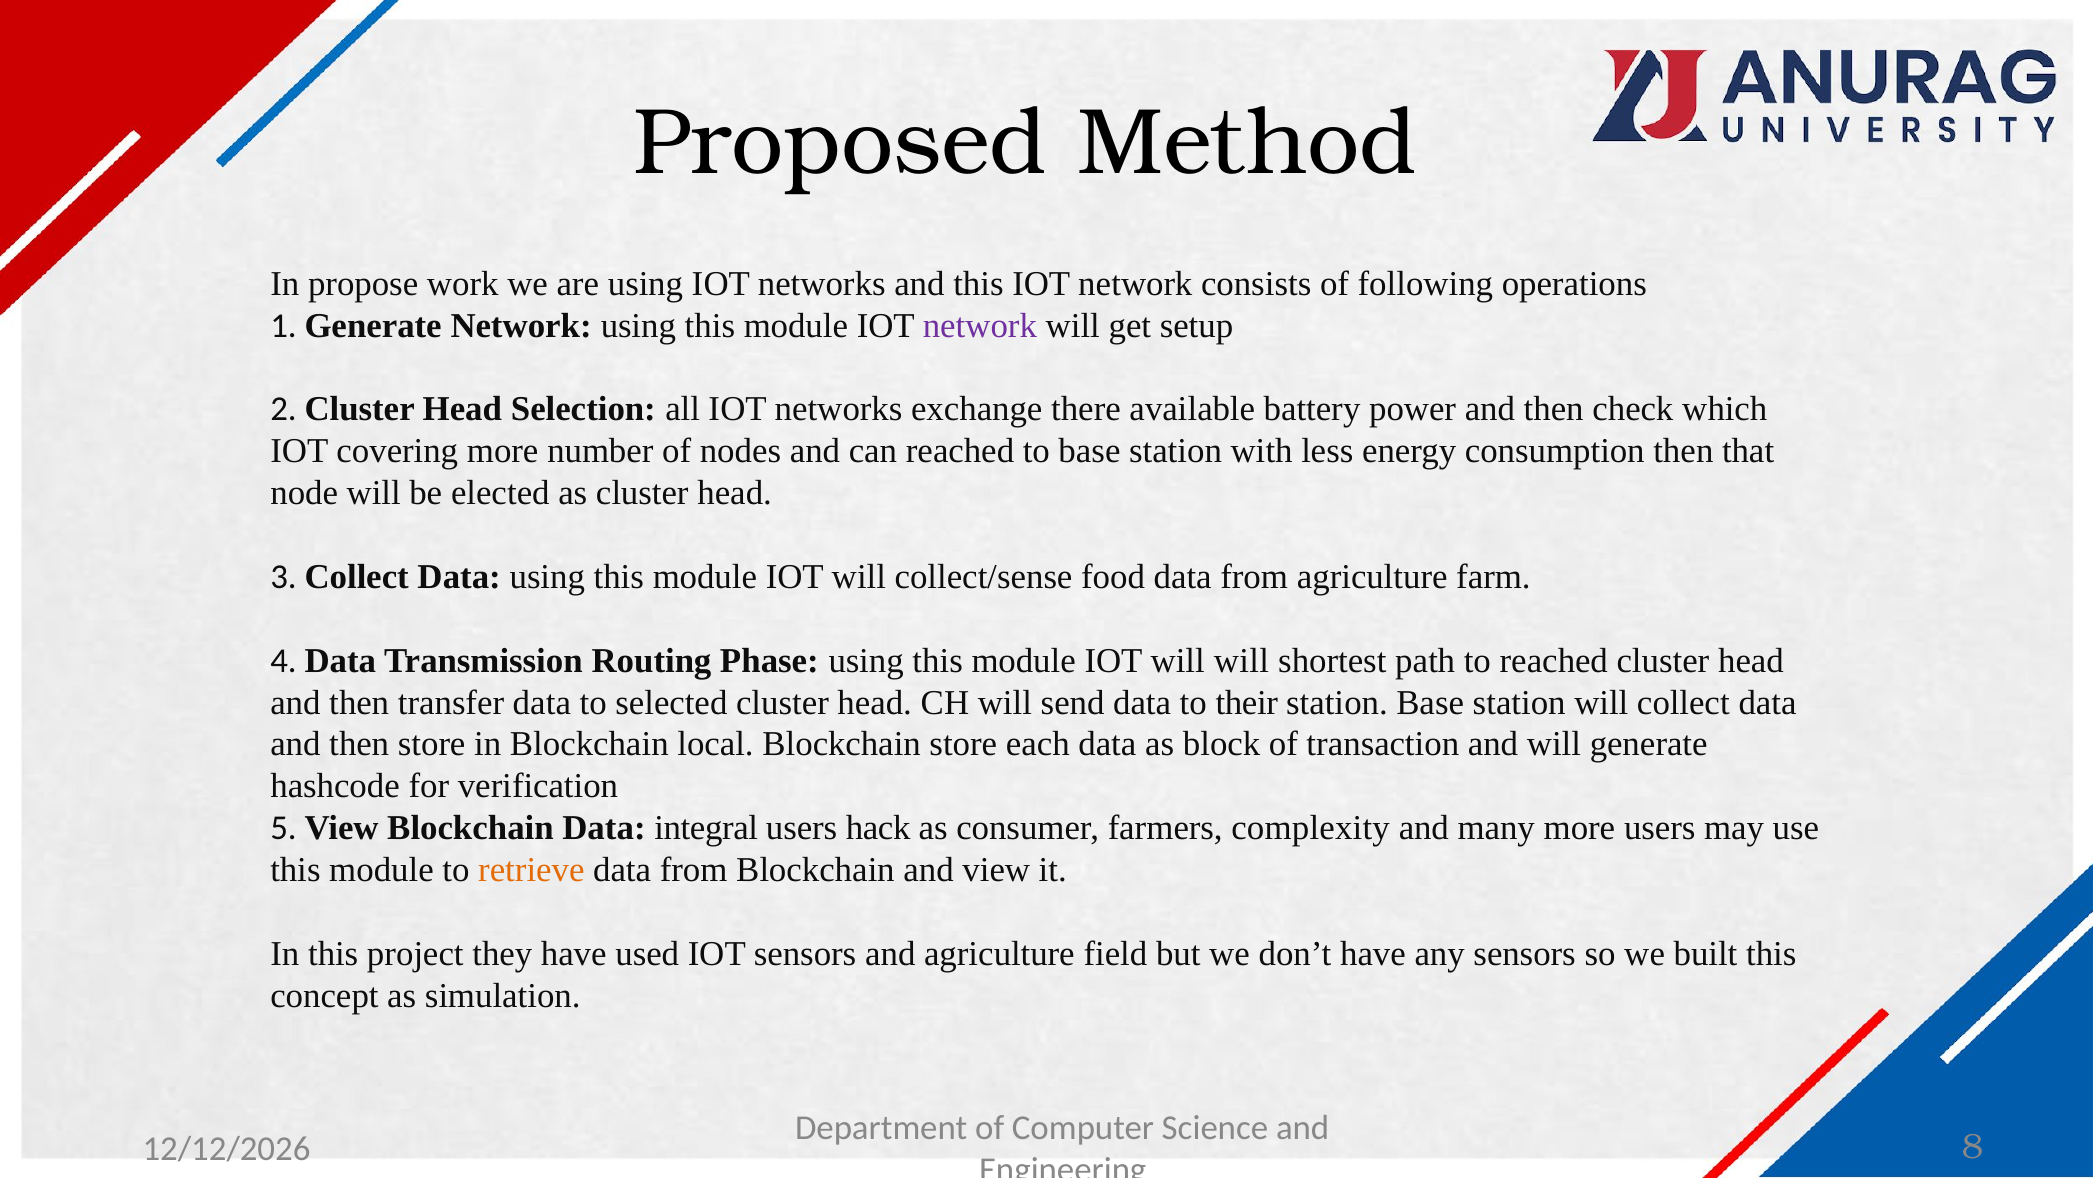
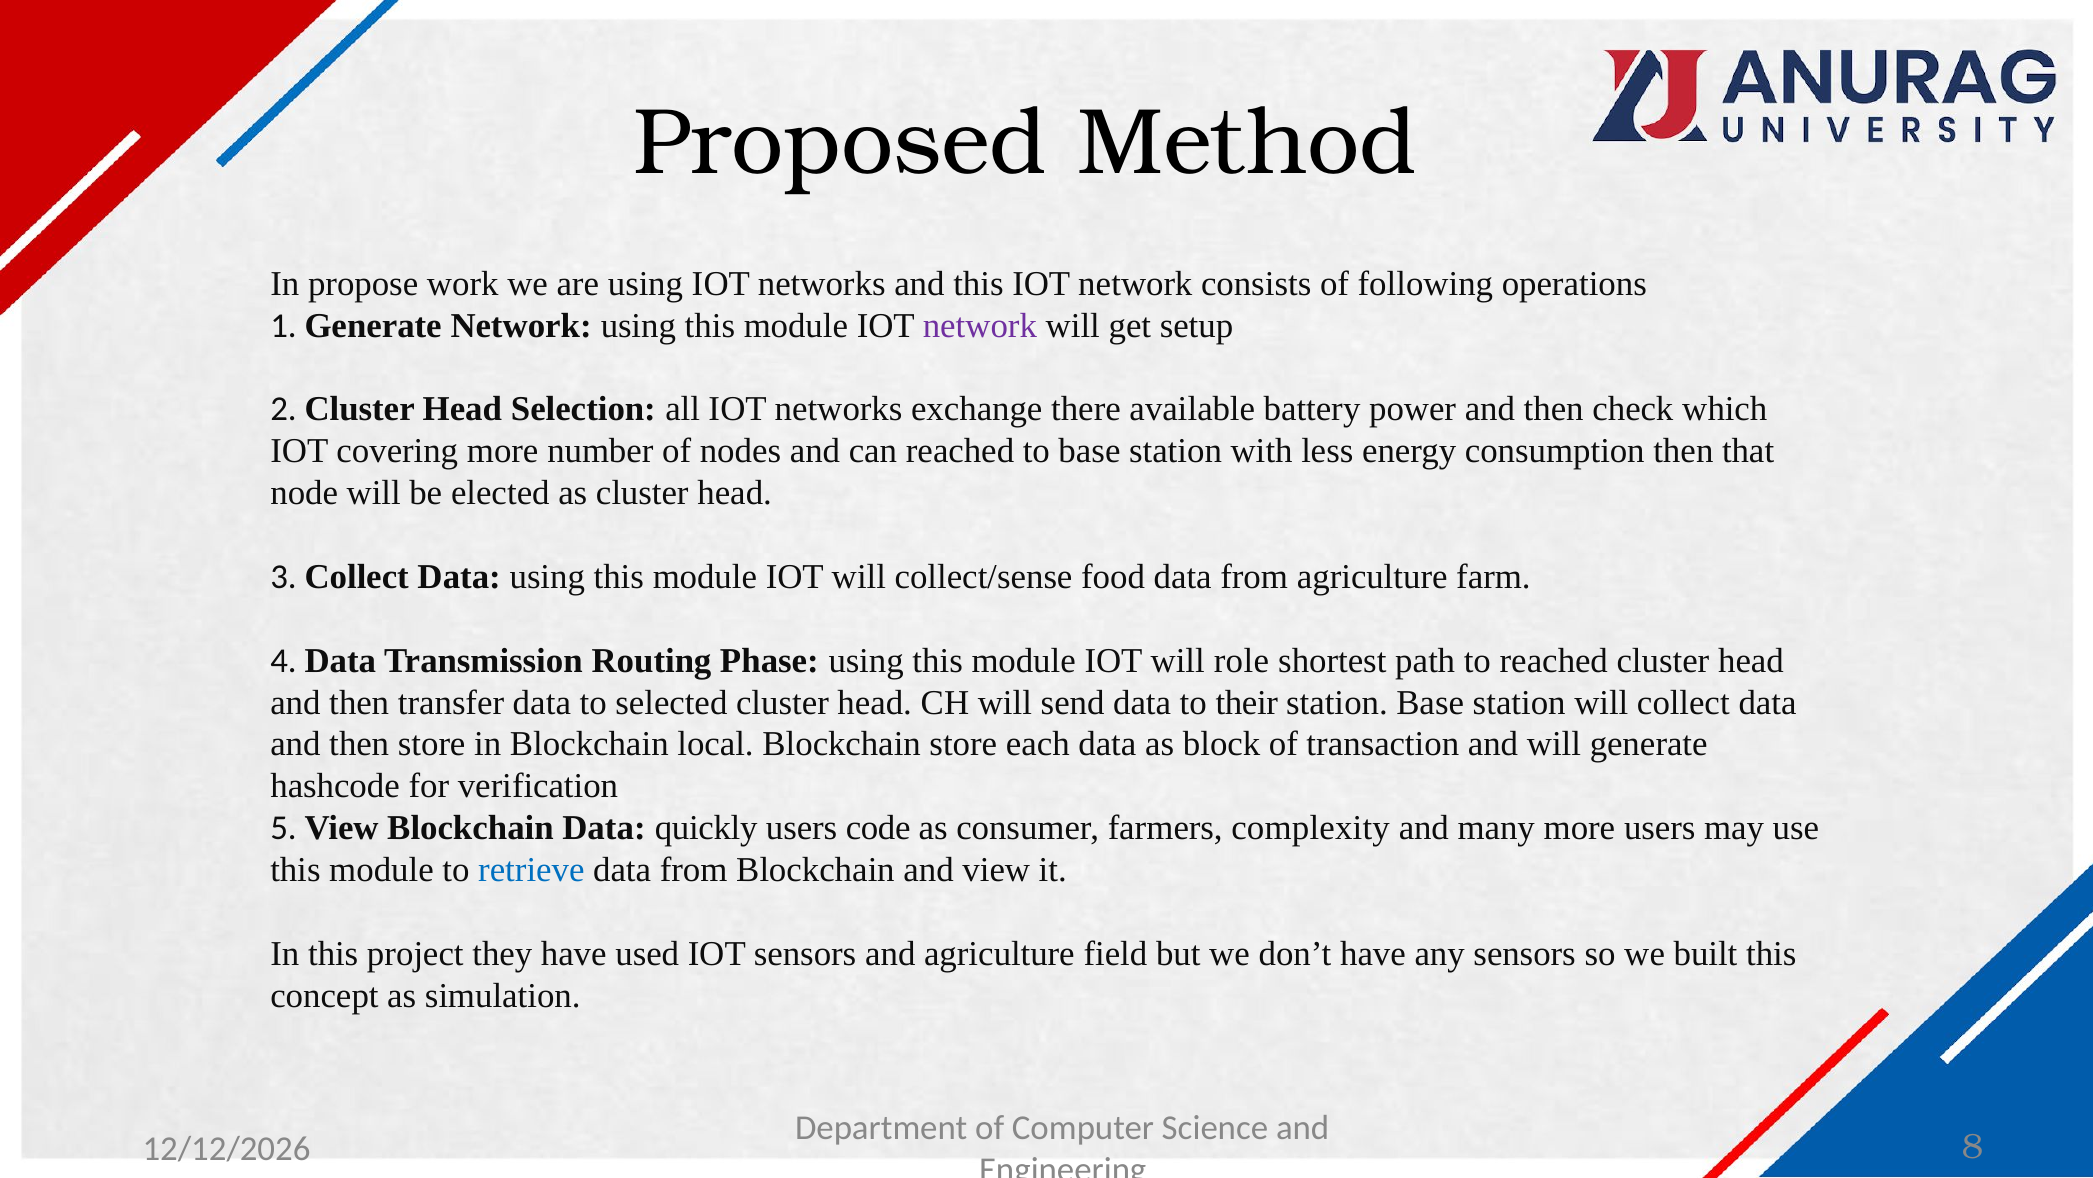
will will: will -> role (1241, 660)
integral: integral -> quickly (706, 828)
hack: hack -> code (878, 828)
retrieve colour: orange -> blue (531, 870)
